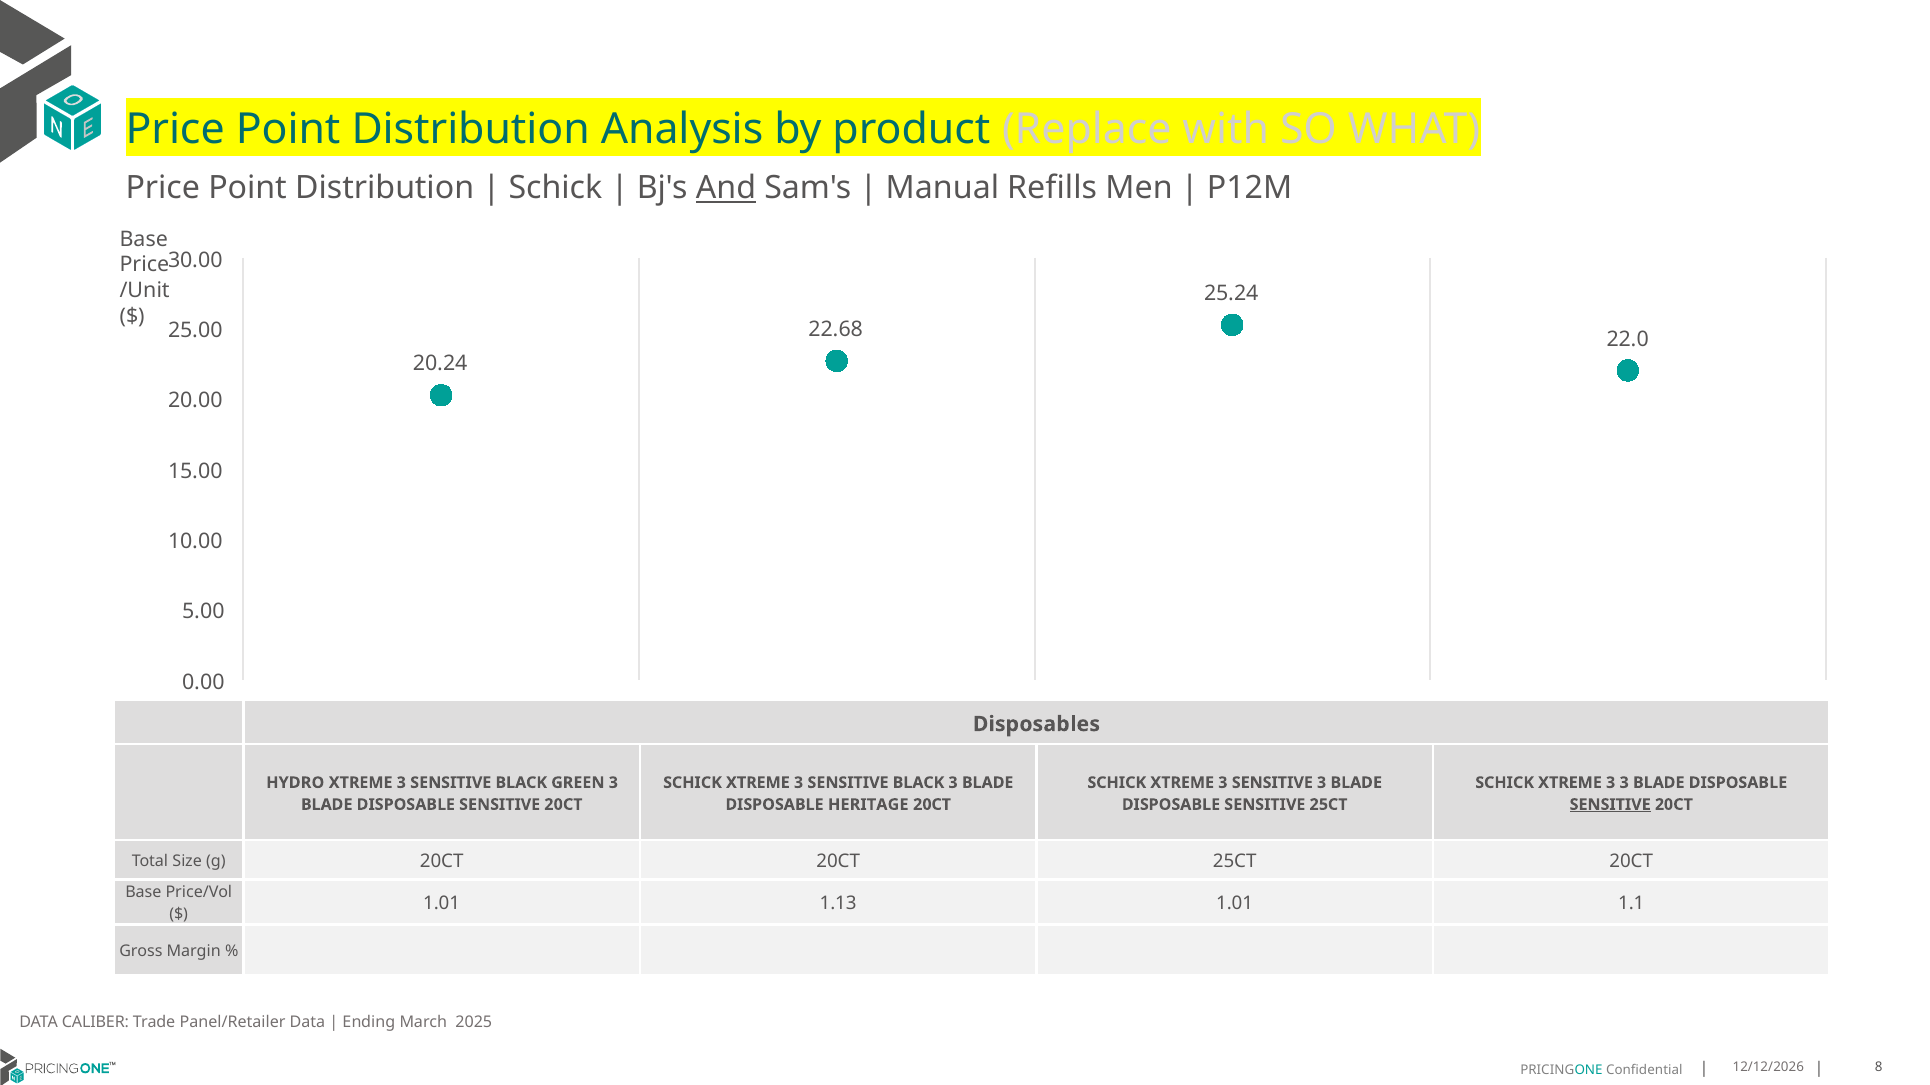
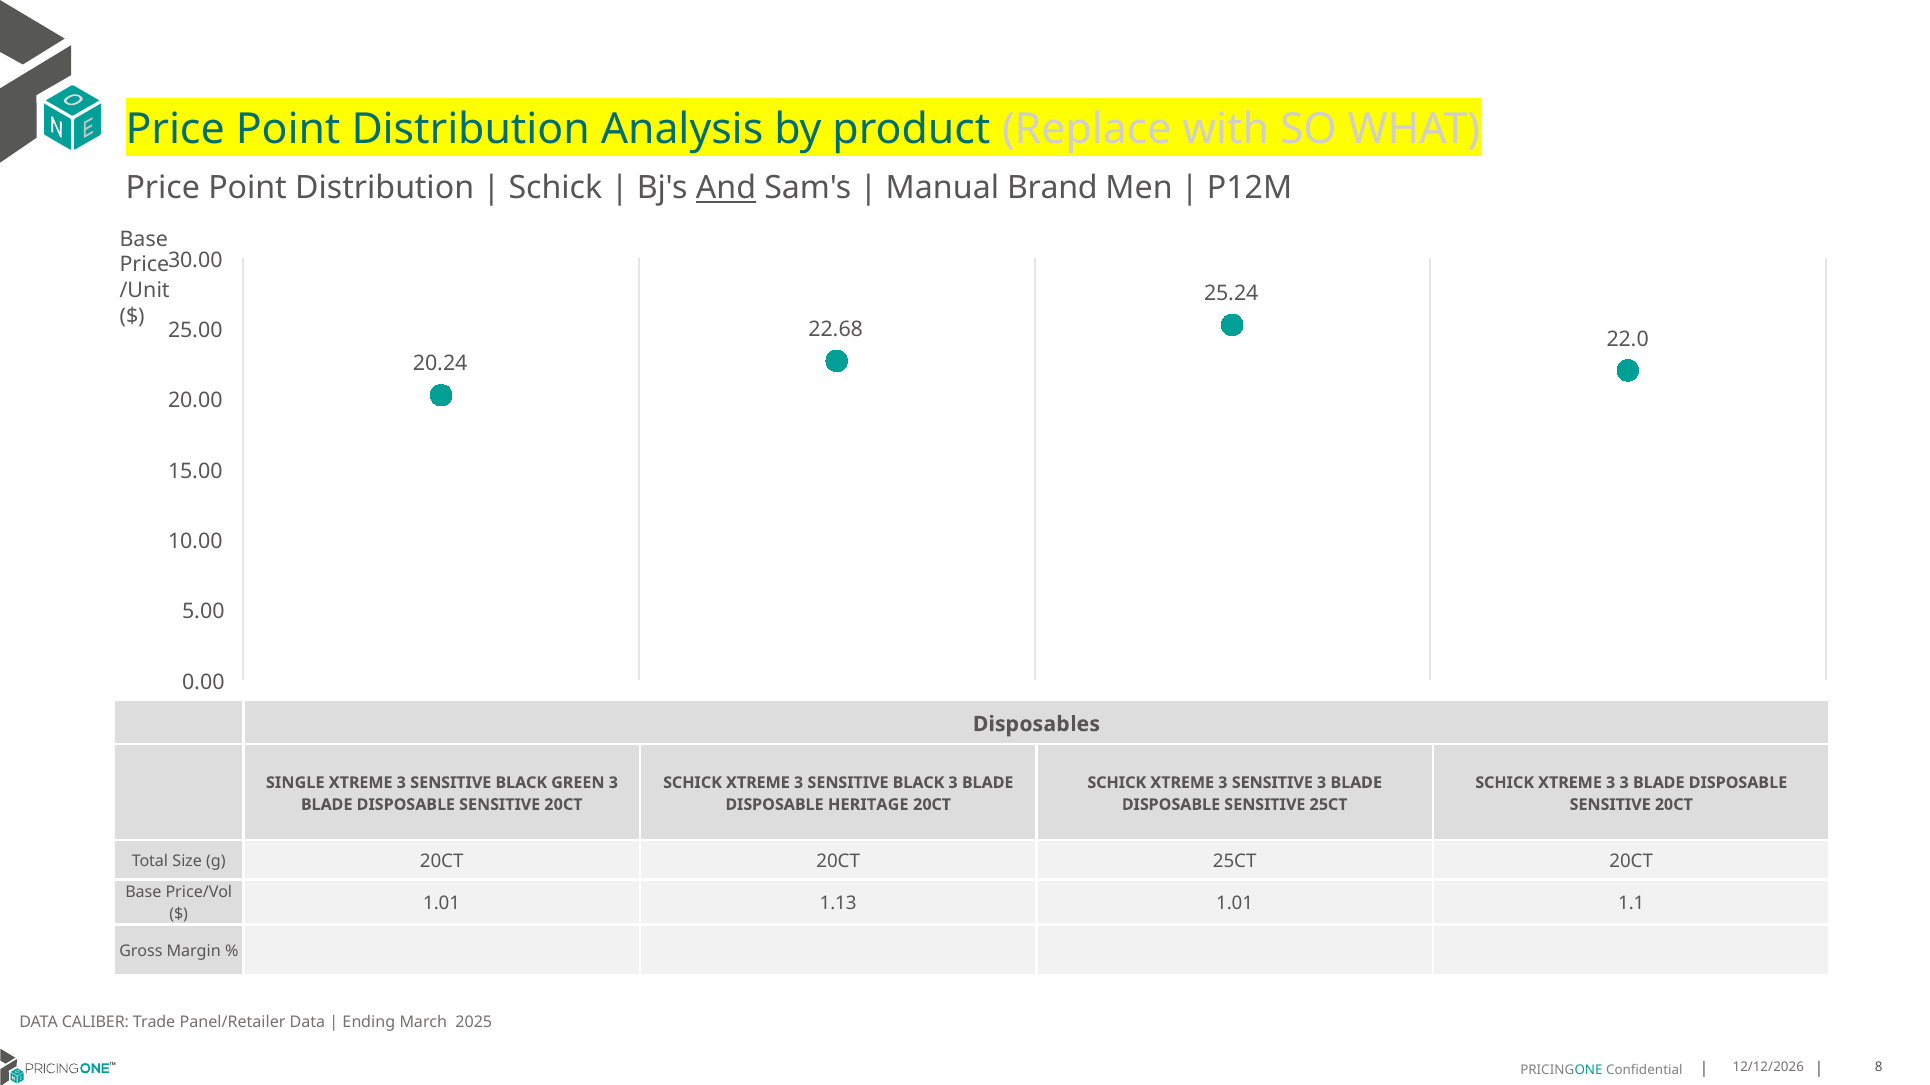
Refills: Refills -> Brand (1052, 188)
HYDRO: HYDRO -> SINGLE (295, 783)
SENSITIVE underline: present -> none (1610, 805)
